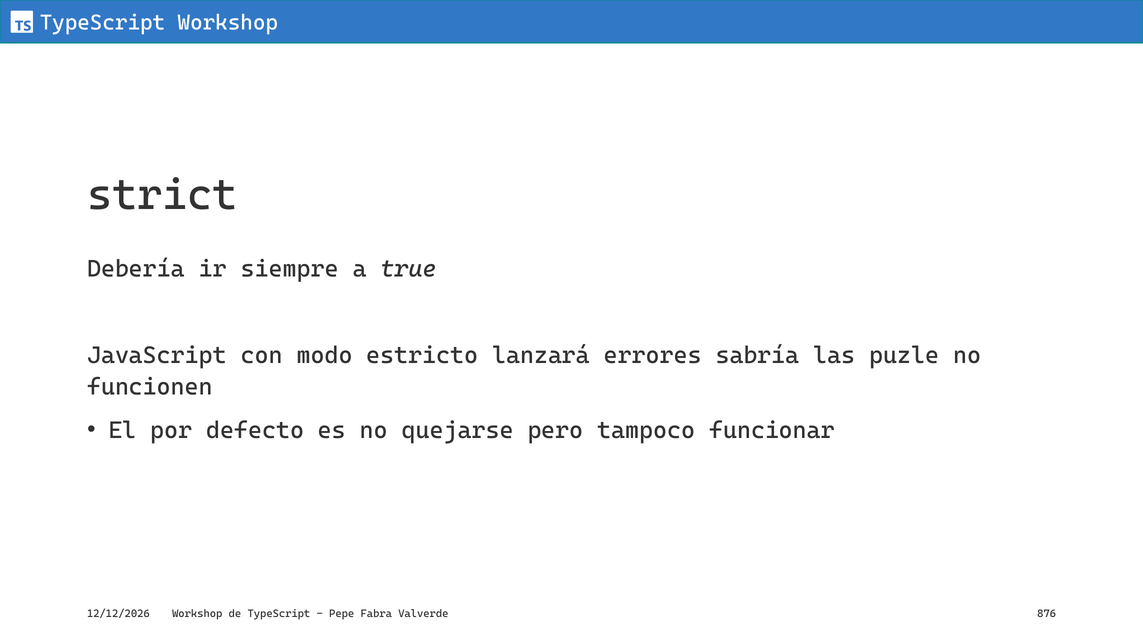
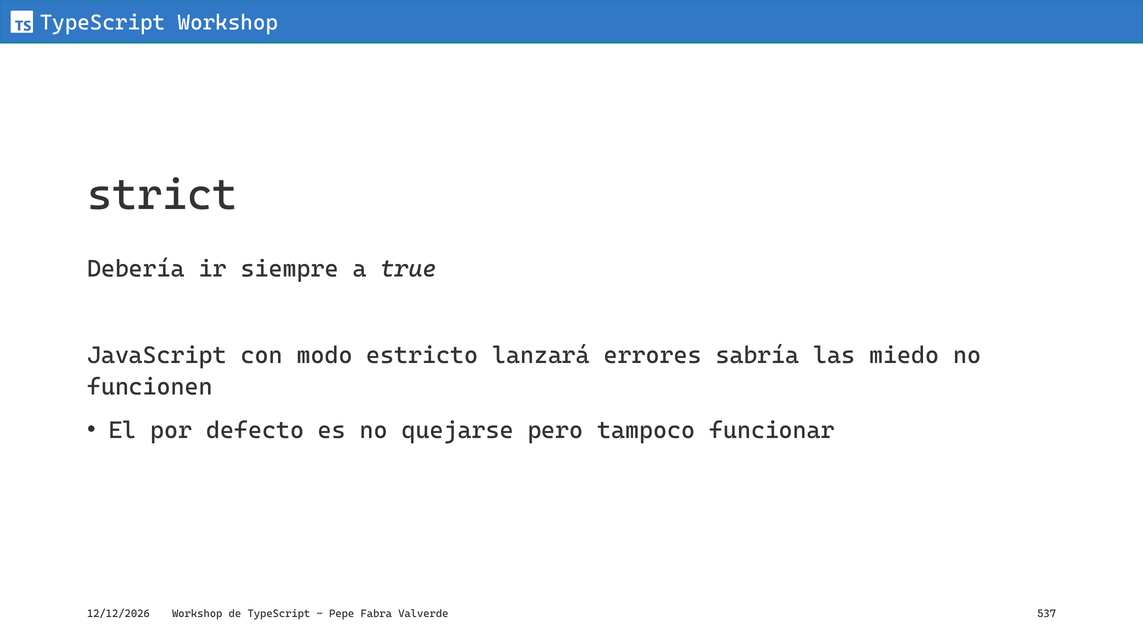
puzle: puzle -> miedo (904, 356)
876: 876 -> 537 (1047, 614)
